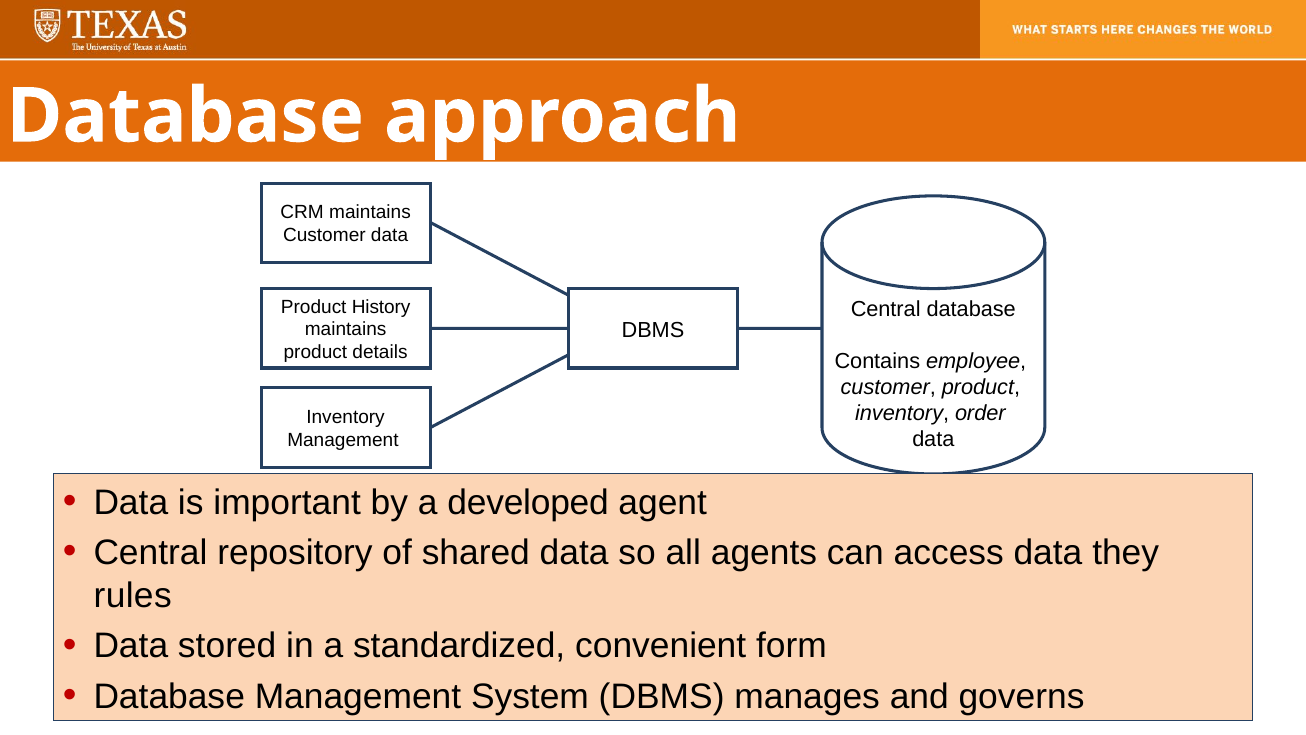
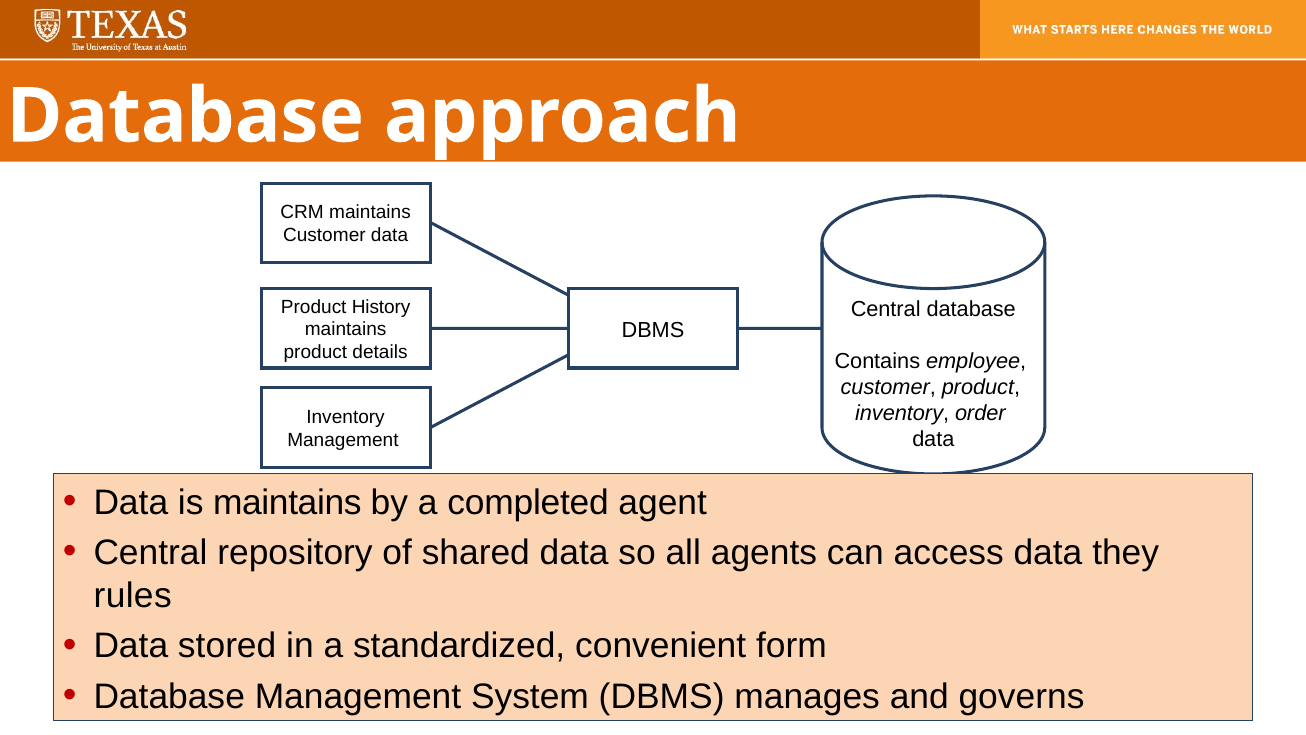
is important: important -> maintains (287, 502)
developed: developed -> completed (528, 502)
